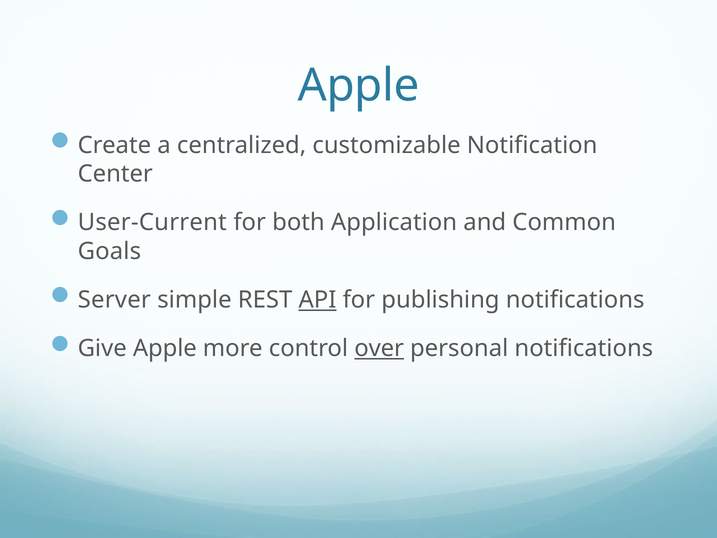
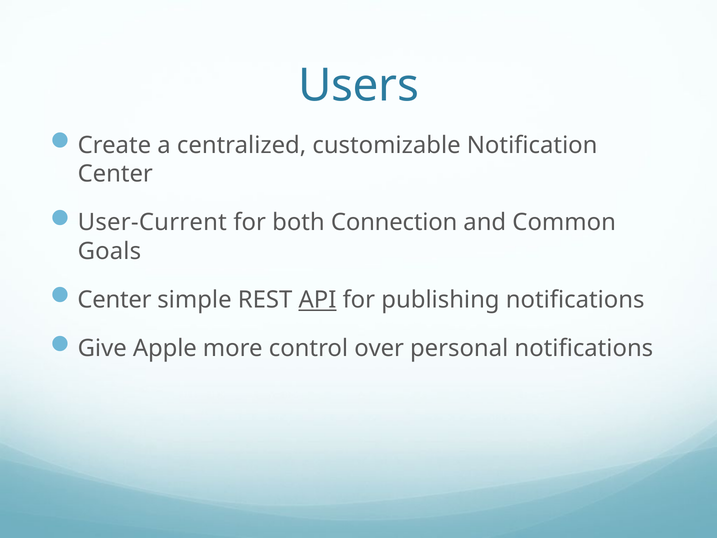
Apple: Apple -> Users (359, 85)
Application: Application -> Connection (394, 222)
Server: Server -> Center (114, 300)
over underline: present -> none (379, 348)
